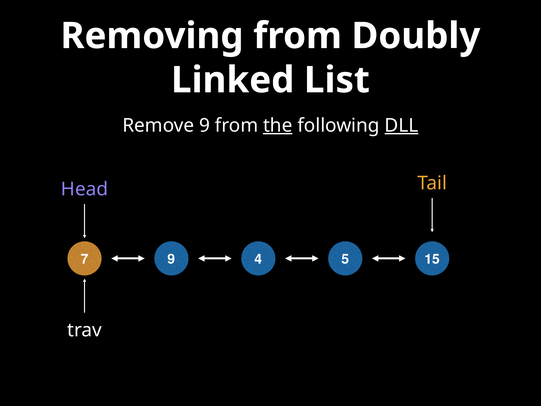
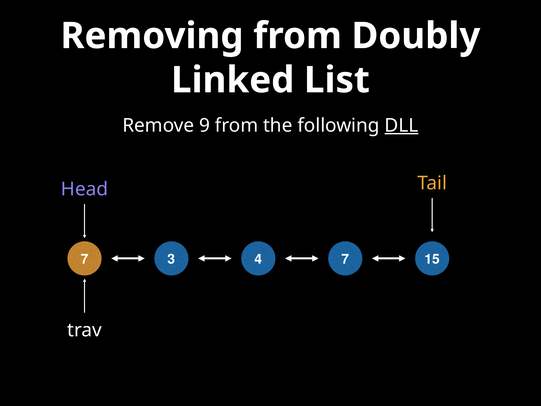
the underline: present -> none (278, 125)
7 9: 9 -> 3 (171, 259)
4 5: 5 -> 7 (345, 259)
